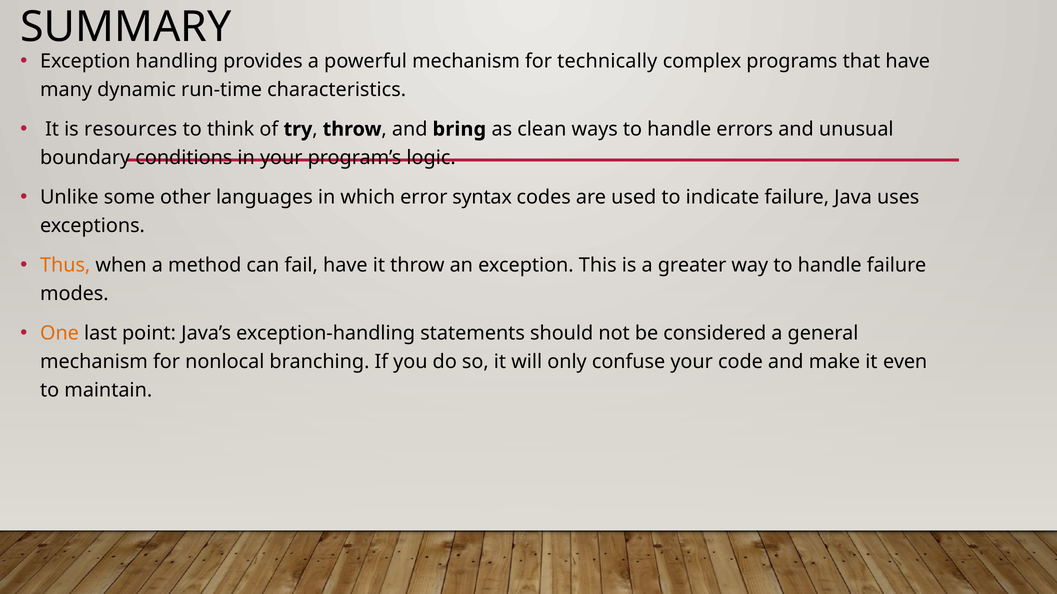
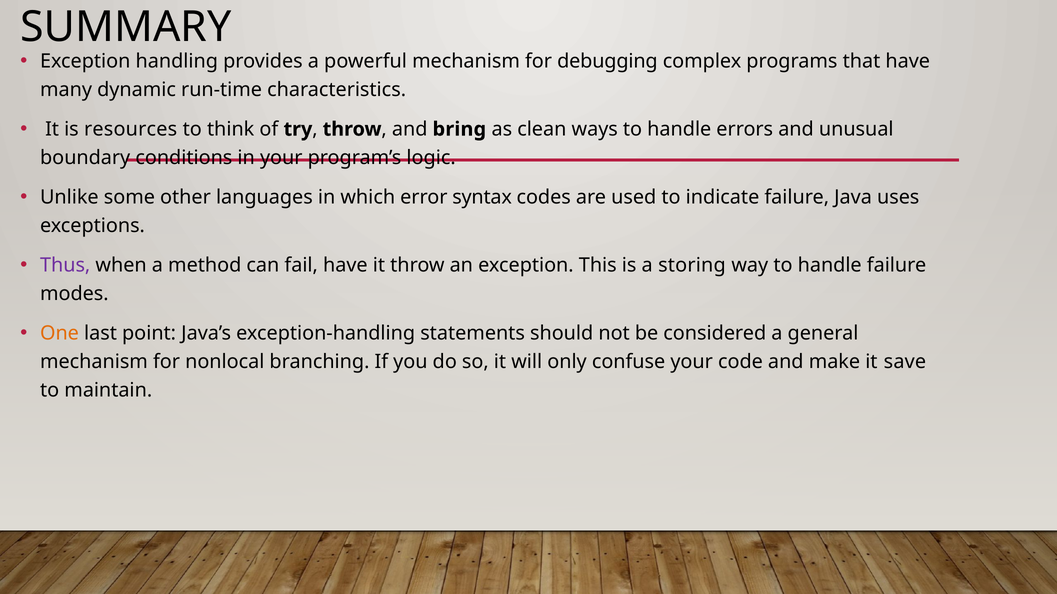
technically: technically -> debugging (607, 61)
Thus colour: orange -> purple (65, 265)
greater: greater -> storing (692, 265)
even: even -> save (905, 362)
